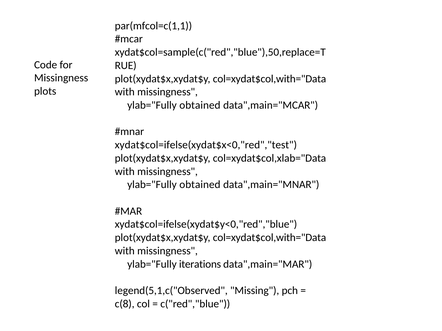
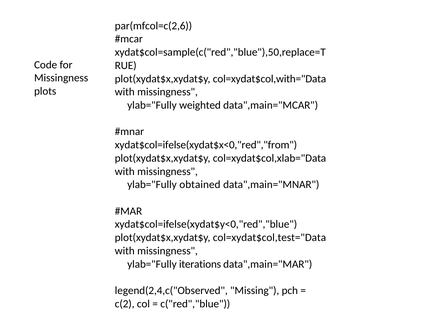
par(mfcol=c(1,1: par(mfcol=c(1,1 -> par(mfcol=c(2,6 (153, 26)
obtained: obtained -> weighted (200, 105)
xydat$col=ifelse(xydat$x<0,"red","test: xydat$col=ifelse(xydat$x<0,"red","test -> xydat$col=ifelse(xydat$x<0,"red","from (206, 145)
col=xydat$col,with="Data: col=xydat$col,with="Data -> col=xydat$col,test="Data (269, 238)
legend(5,1,c("Observed: legend(5,1,c("Observed -> legend(2,4,c("Observed (171, 291)
c(8: c(8 -> c(2 (125, 304)
